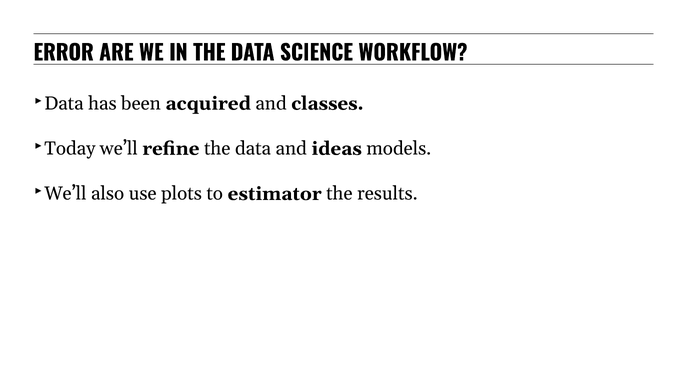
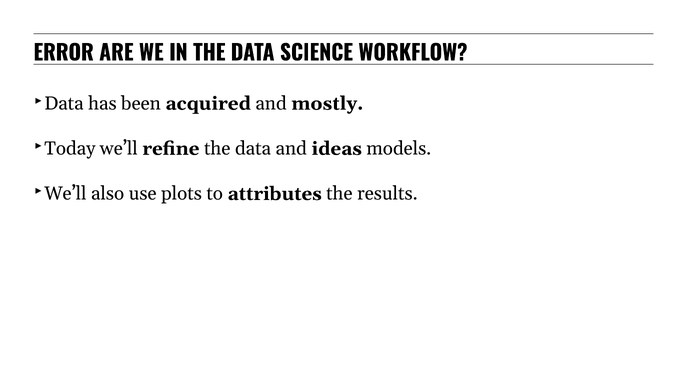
classes: classes -> mostly (327, 103)
estimator: estimator -> attributes (275, 194)
